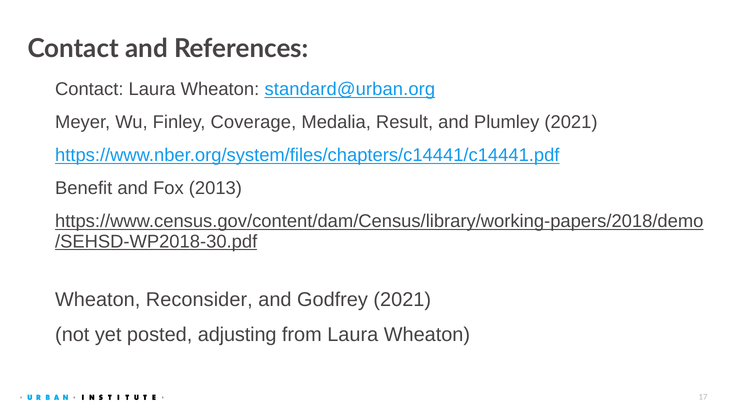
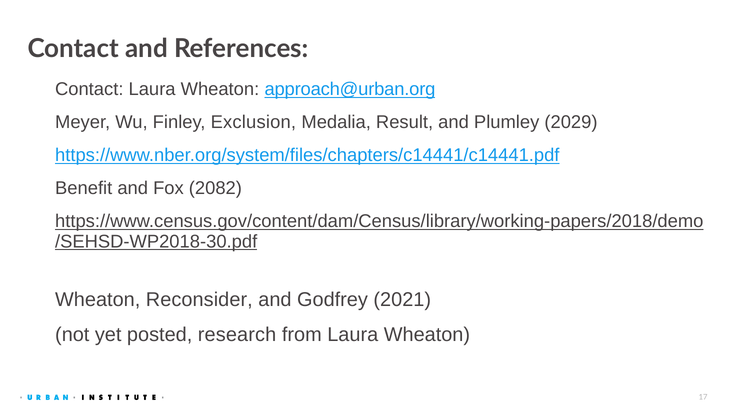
standard@urban.org: standard@urban.org -> approach@urban.org (350, 89)
Coverage: Coverage -> Exclusion (253, 122)
Plumley 2021: 2021 -> 2029 (571, 122)
2013: 2013 -> 2082 (215, 188)
adjusting: adjusting -> research (237, 334)
